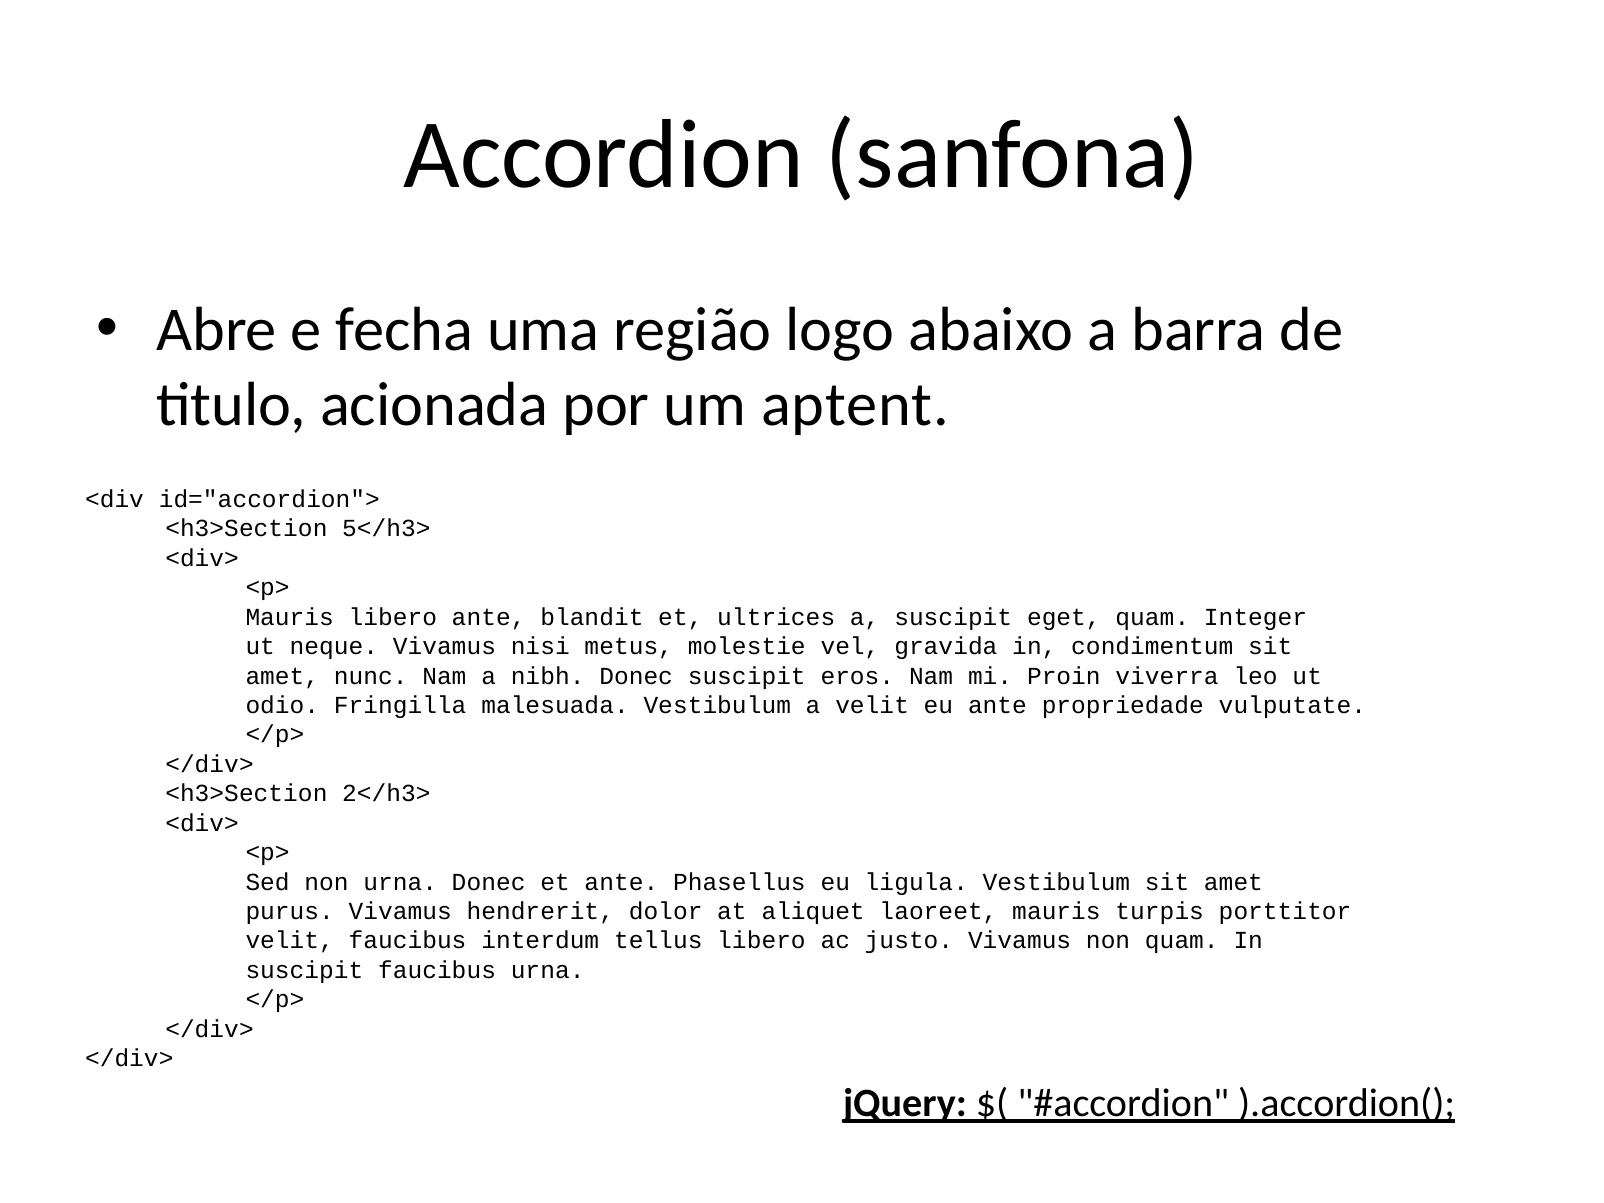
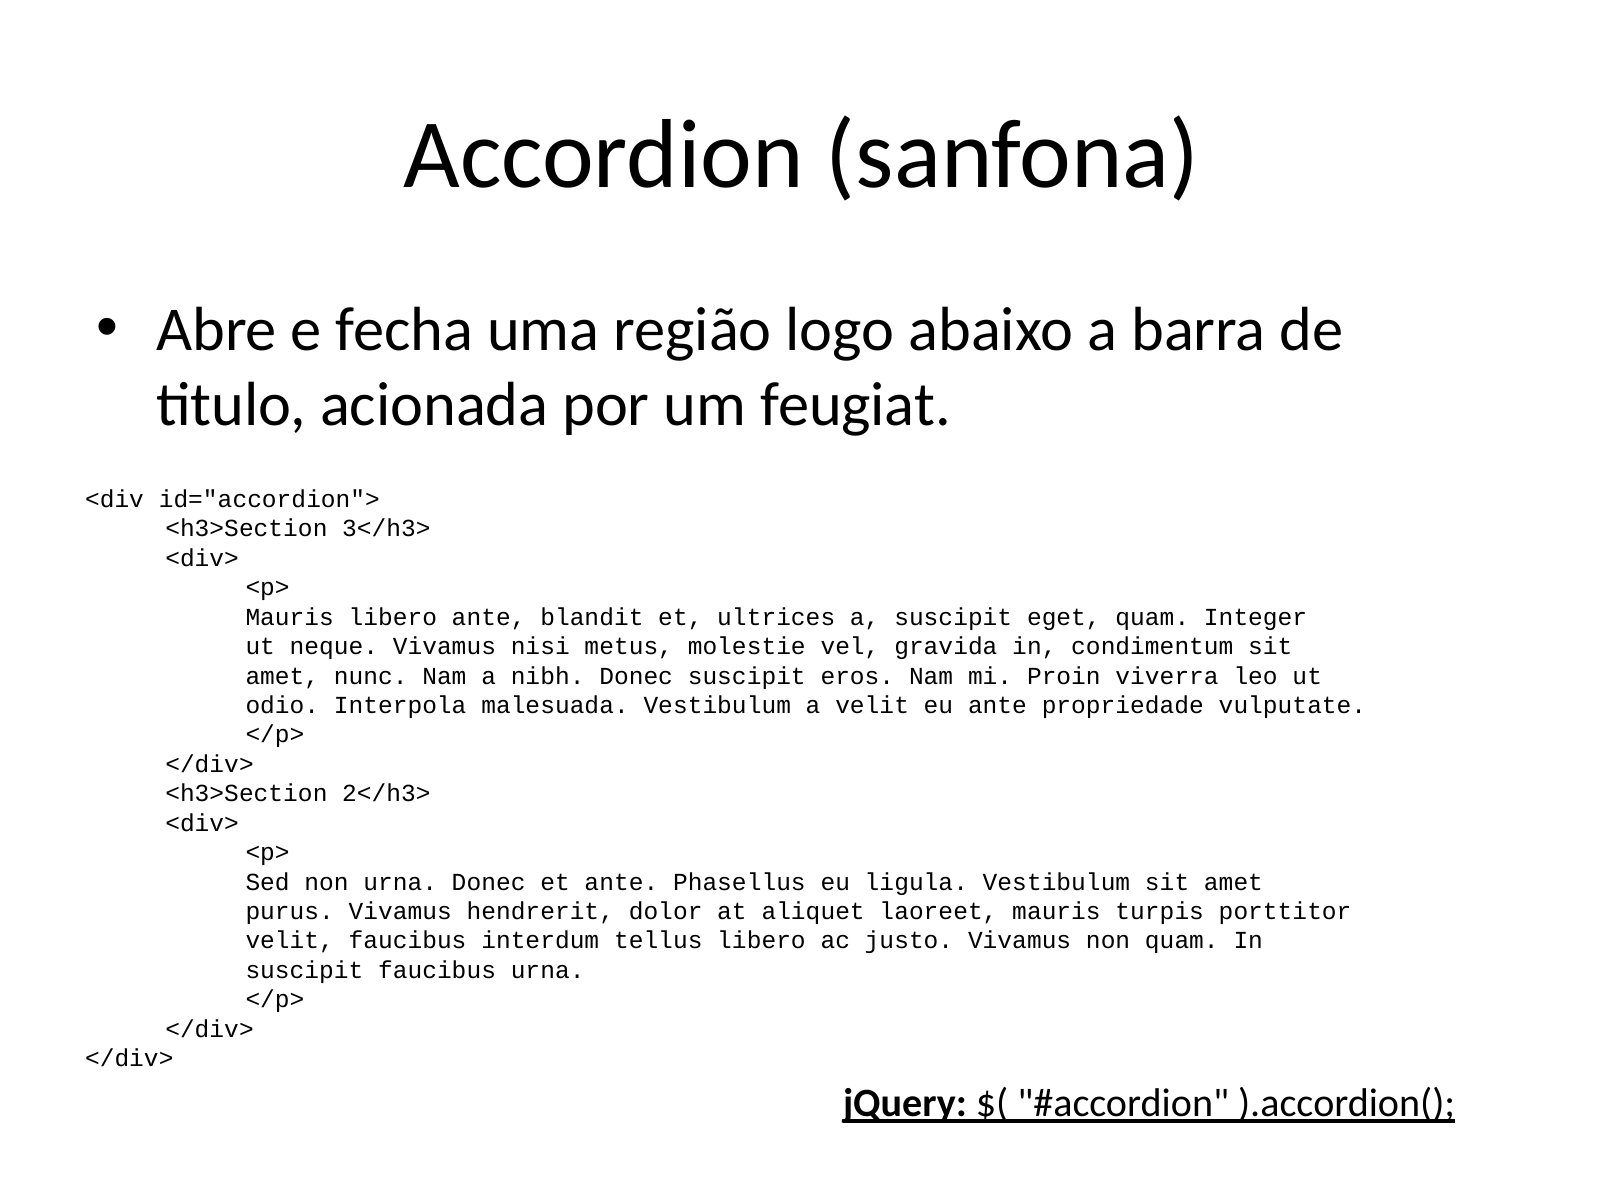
aptent: aptent -> feugiat (855, 405)
5</h3>: 5</h3> -> 3</h3> (386, 529)
Fringilla: Fringilla -> Interpola (400, 705)
